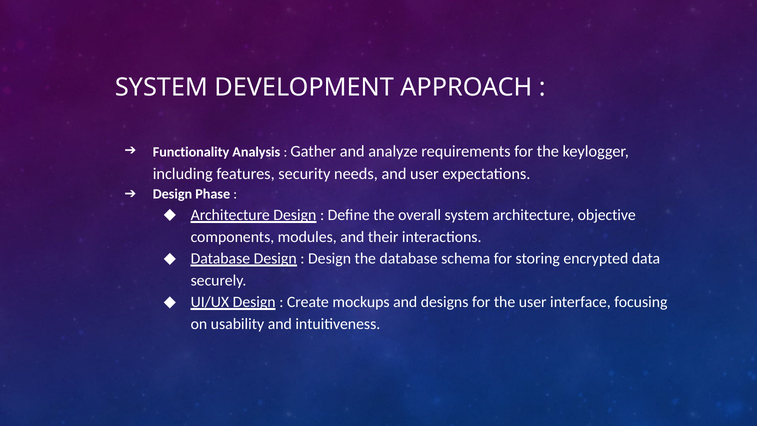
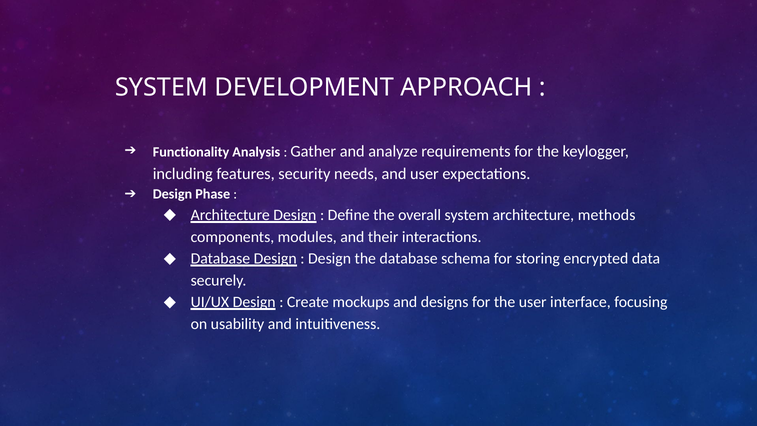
objective: objective -> methods (607, 215)
